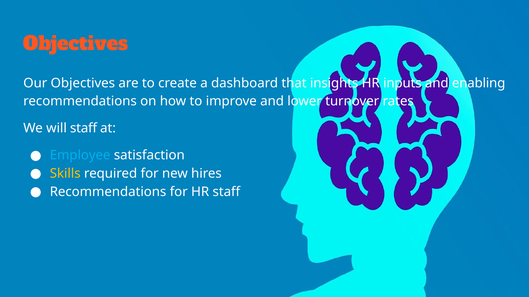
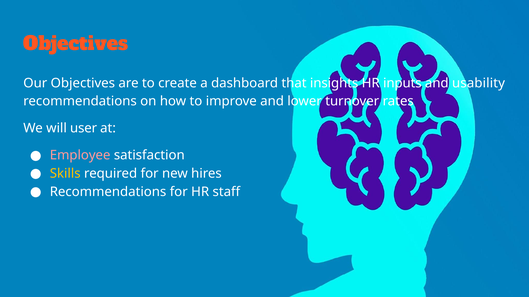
enabling: enabling -> usability (479, 83)
will staff: staff -> user (84, 128)
Employee colour: light blue -> pink (80, 156)
